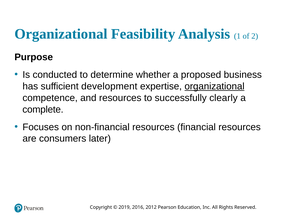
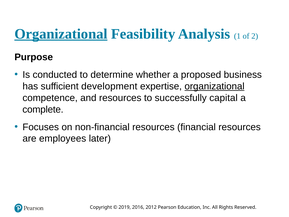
Organizational underline: none -> present (61, 34)
clearly: clearly -> capital (224, 98)
consumers: consumers -> employees (63, 138)
